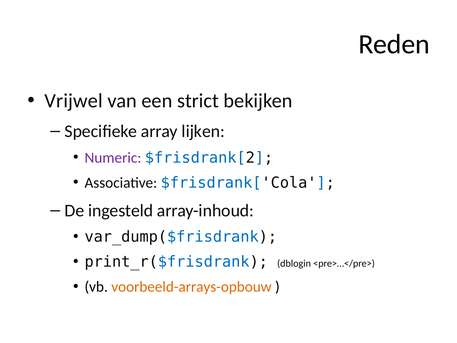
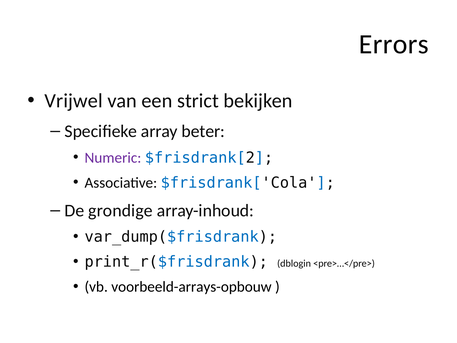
Reden: Reden -> Errors (394, 44)
lijken: lijken -> beter (203, 131)
ingesteld: ingesteld -> grondige (121, 210)
voorbeeld-arrays-opbouw colour: orange -> black (191, 287)
